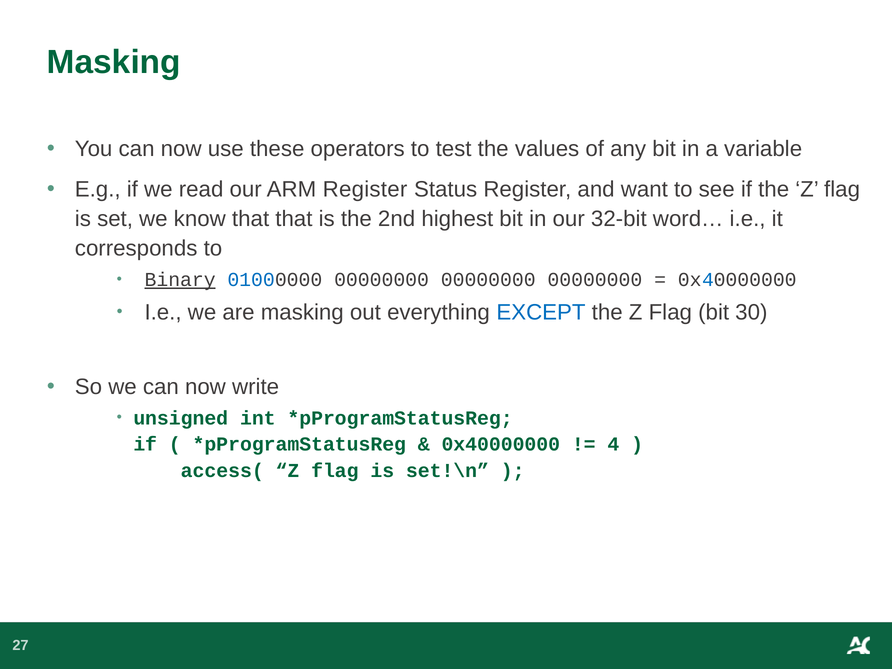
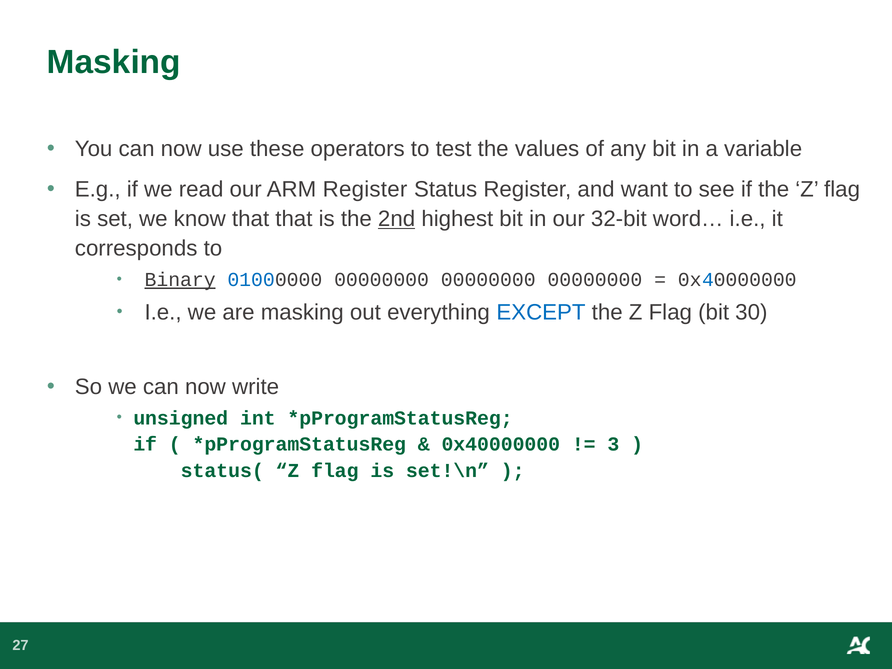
2nd underline: none -> present (397, 219)
4: 4 -> 3 (613, 444)
access(: access( -> status( (222, 471)
